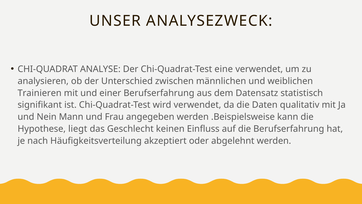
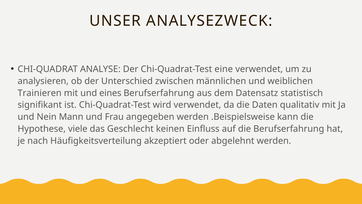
einer: einer -> eines (110, 93)
liegt: liegt -> viele (78, 129)
